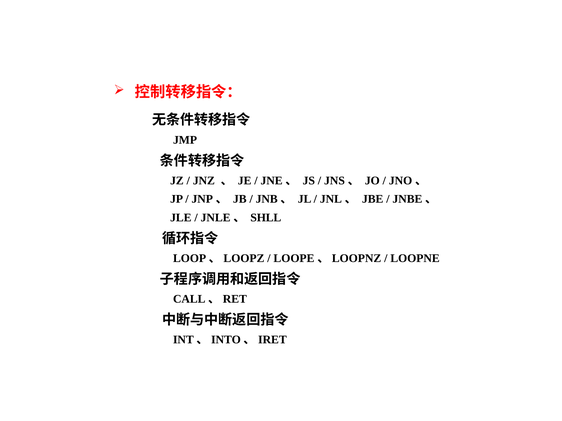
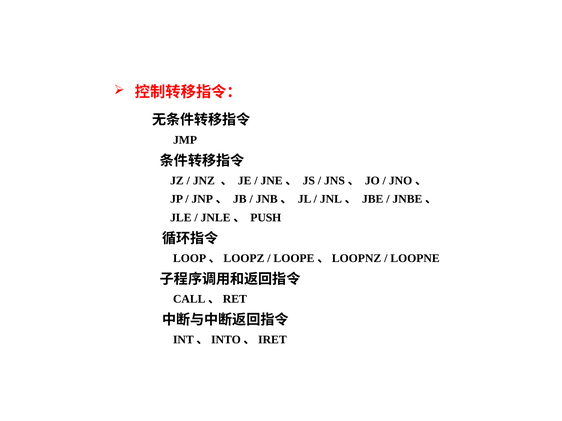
SHLL: SHLL -> PUSH (266, 218)
